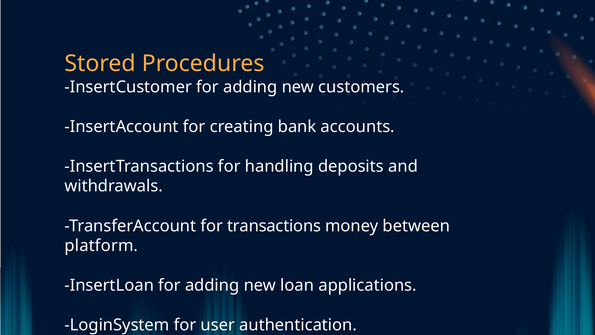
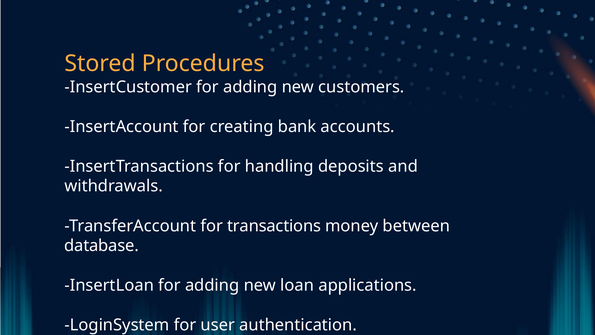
platform: platform -> database (102, 246)
